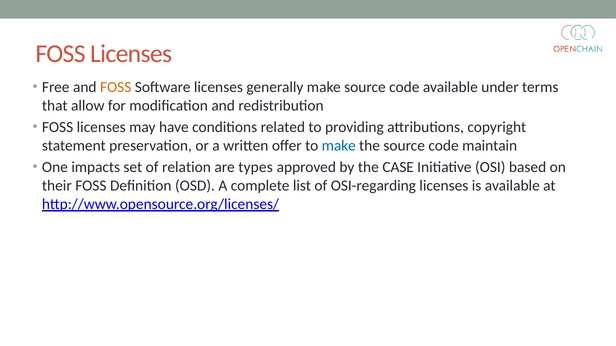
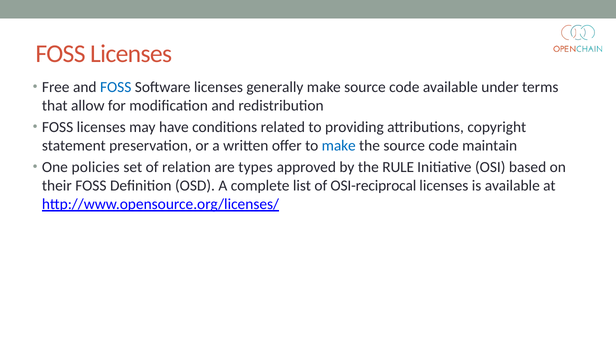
FOSS colour: orange -> blue (116, 87)
impacts: impacts -> policies (96, 168)
CASE: CASE -> RULE (398, 168)
OSI-regarding: OSI-regarding -> OSI-reciprocal (373, 186)
